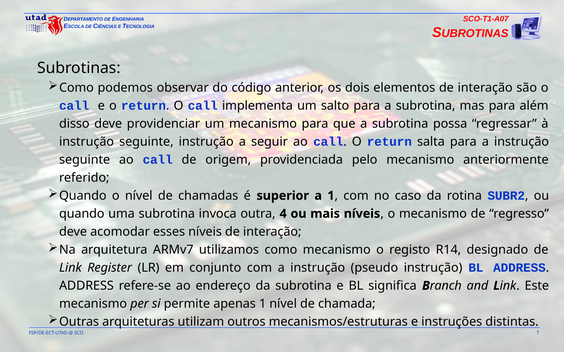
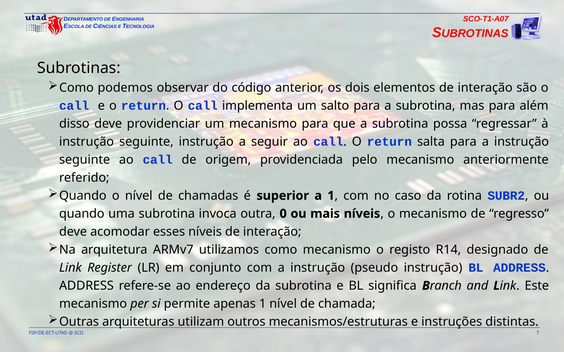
4: 4 -> 0 (283, 214)
